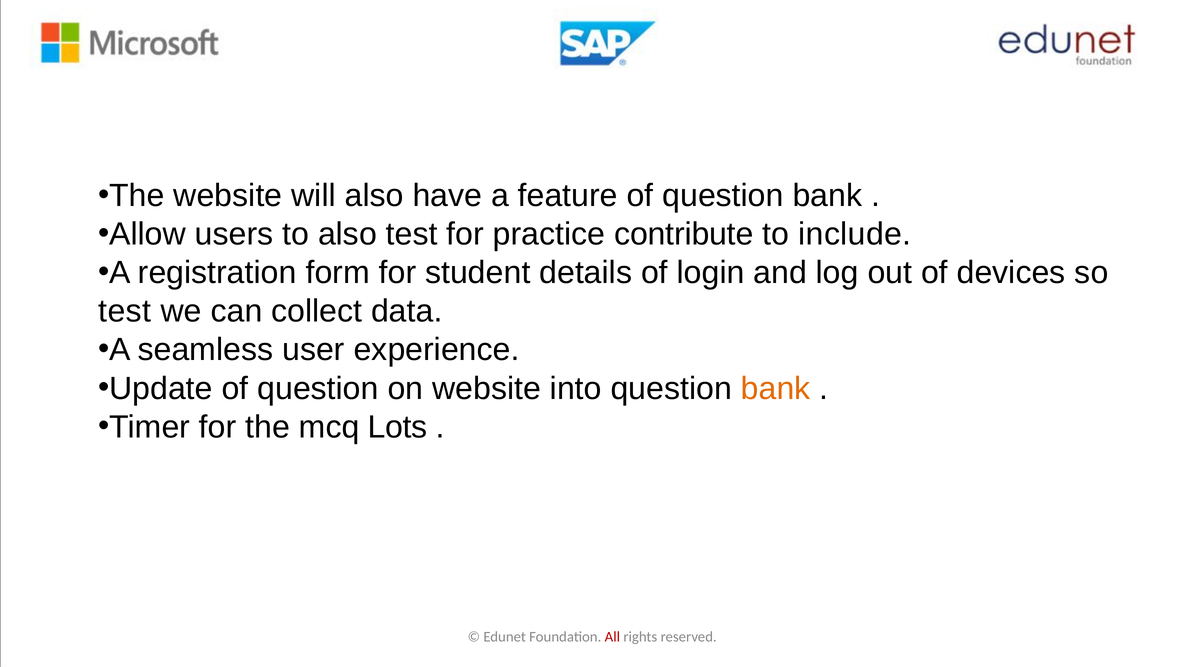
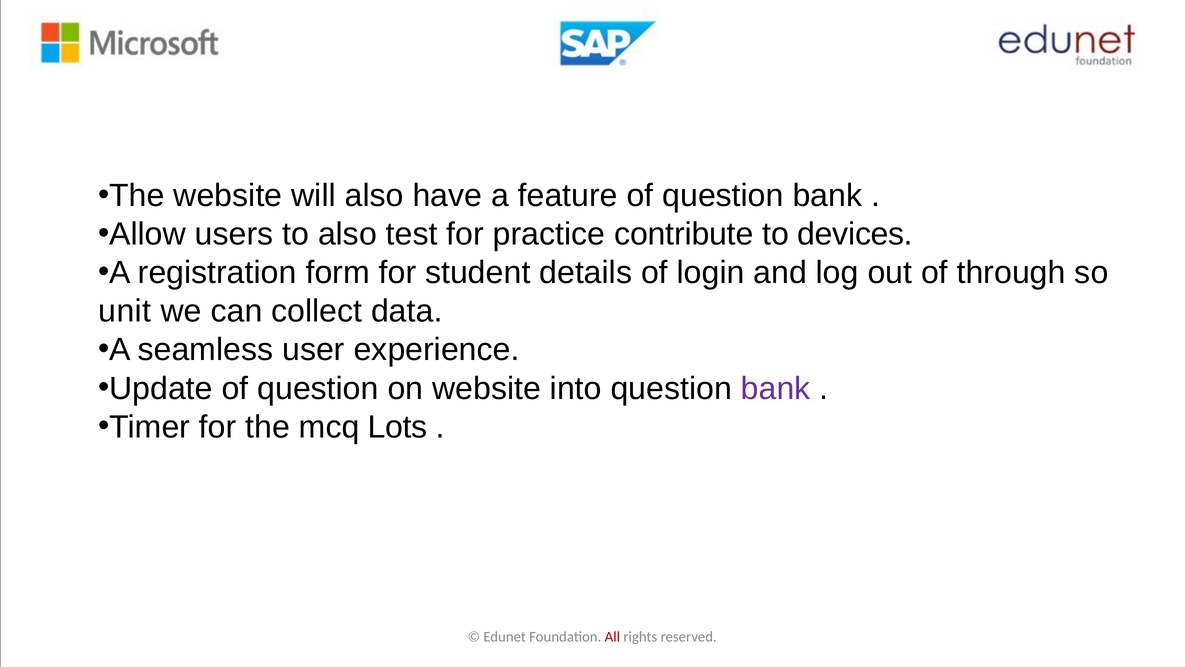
include: include -> devices (855, 234)
devices: devices -> through (1011, 273)
test: test -> unit (125, 311)
bank colour: orange -> purple (776, 388)
